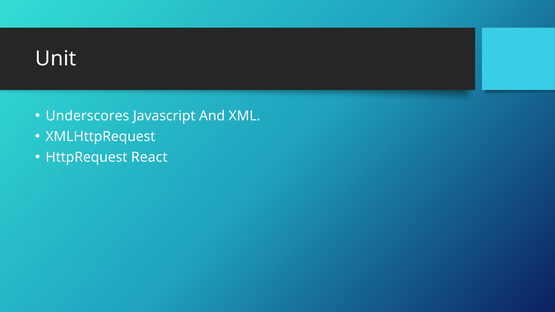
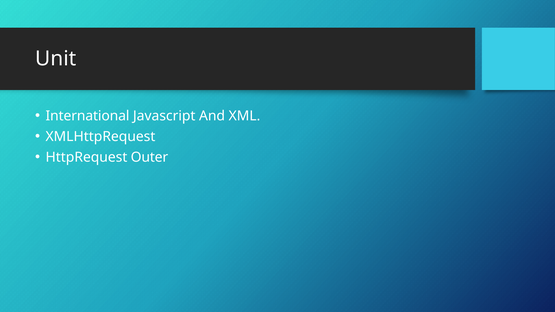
Underscores: Underscores -> International (88, 116)
React: React -> Outer (149, 157)
